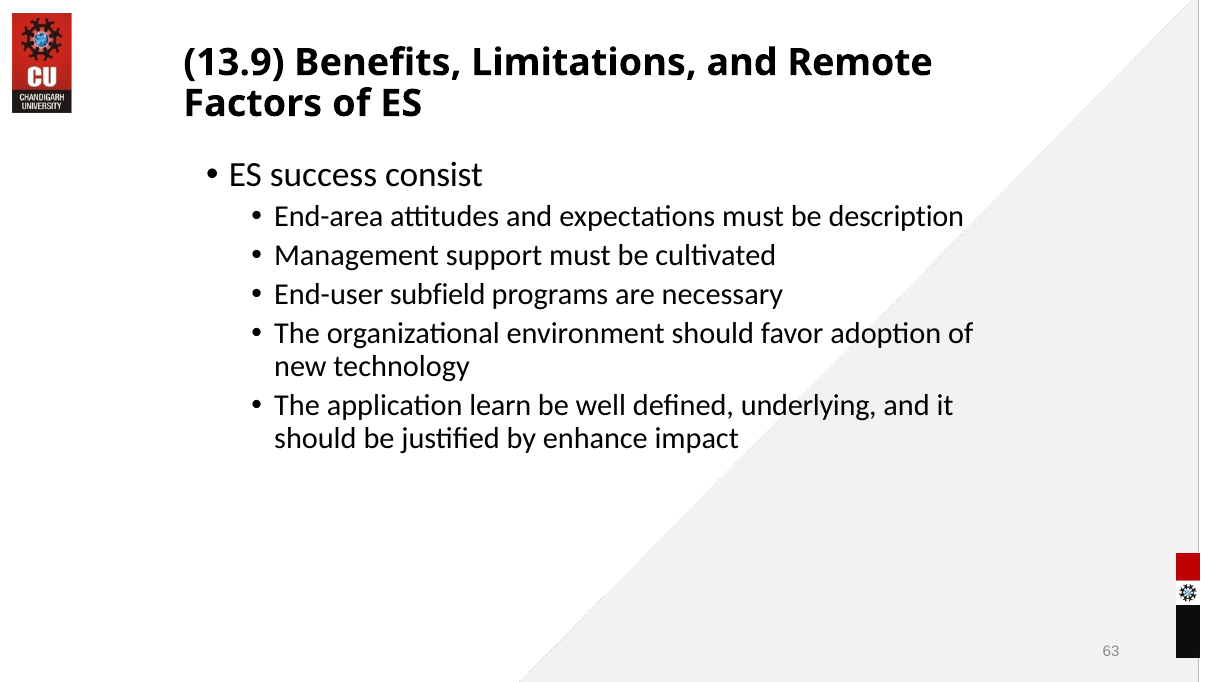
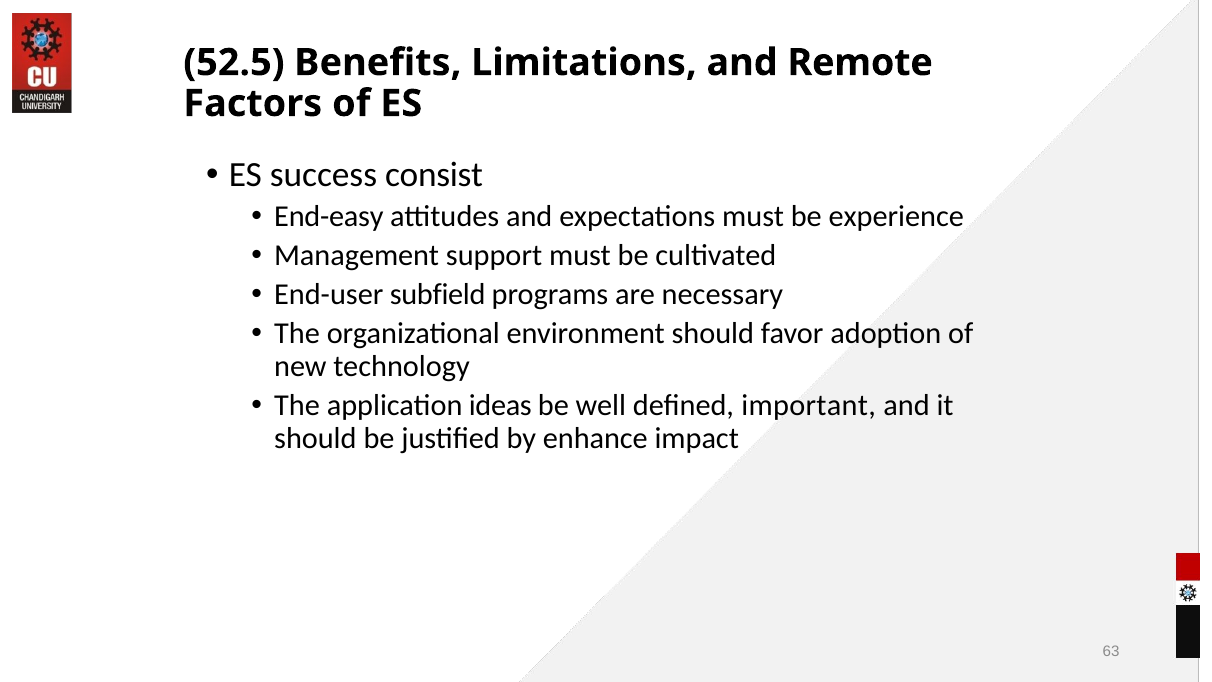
13.9: 13.9 -> 52.5 (234, 63)
End-area: End-area -> End-easy (329, 217)
description: description -> experience (896, 217)
learn: learn -> ideas (500, 405)
underlying: underlying -> important (809, 405)
